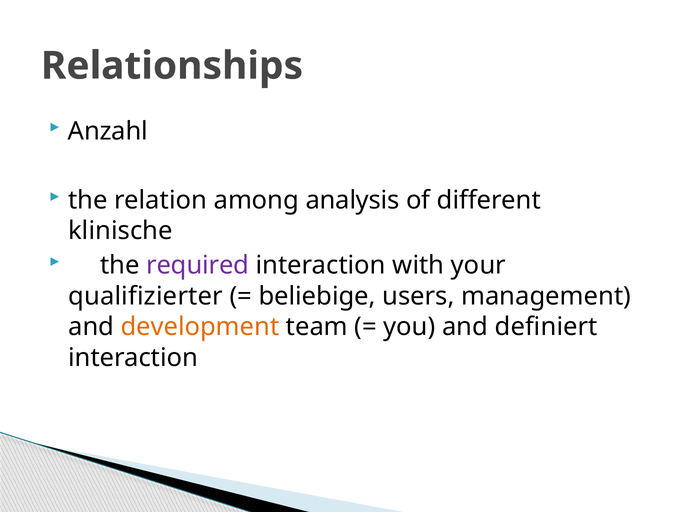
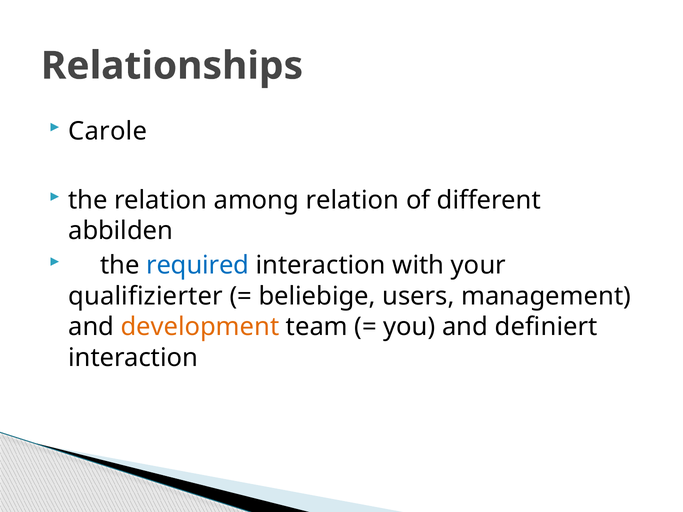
Anzahl: Anzahl -> Carole (108, 131)
among analysis: analysis -> relation (352, 200)
klinische: klinische -> abbilden (121, 231)
required colour: purple -> blue (198, 266)
